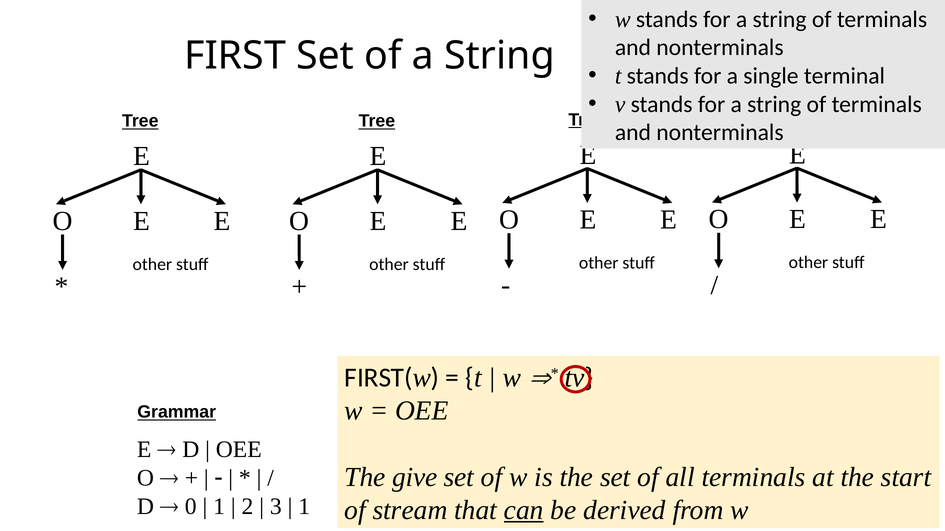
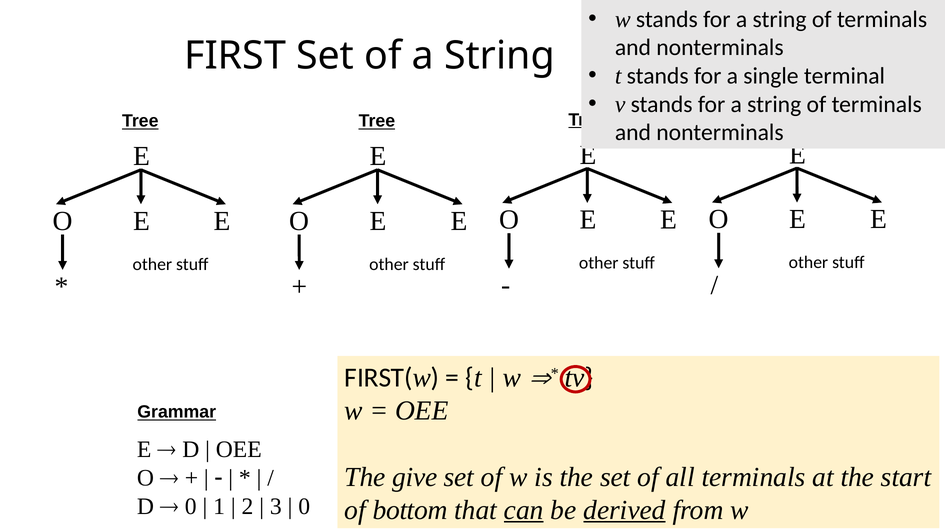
1: 1 -> 0 (304, 507)
stream: stream -> bottom (410, 511)
derived underline: none -> present (624, 511)
